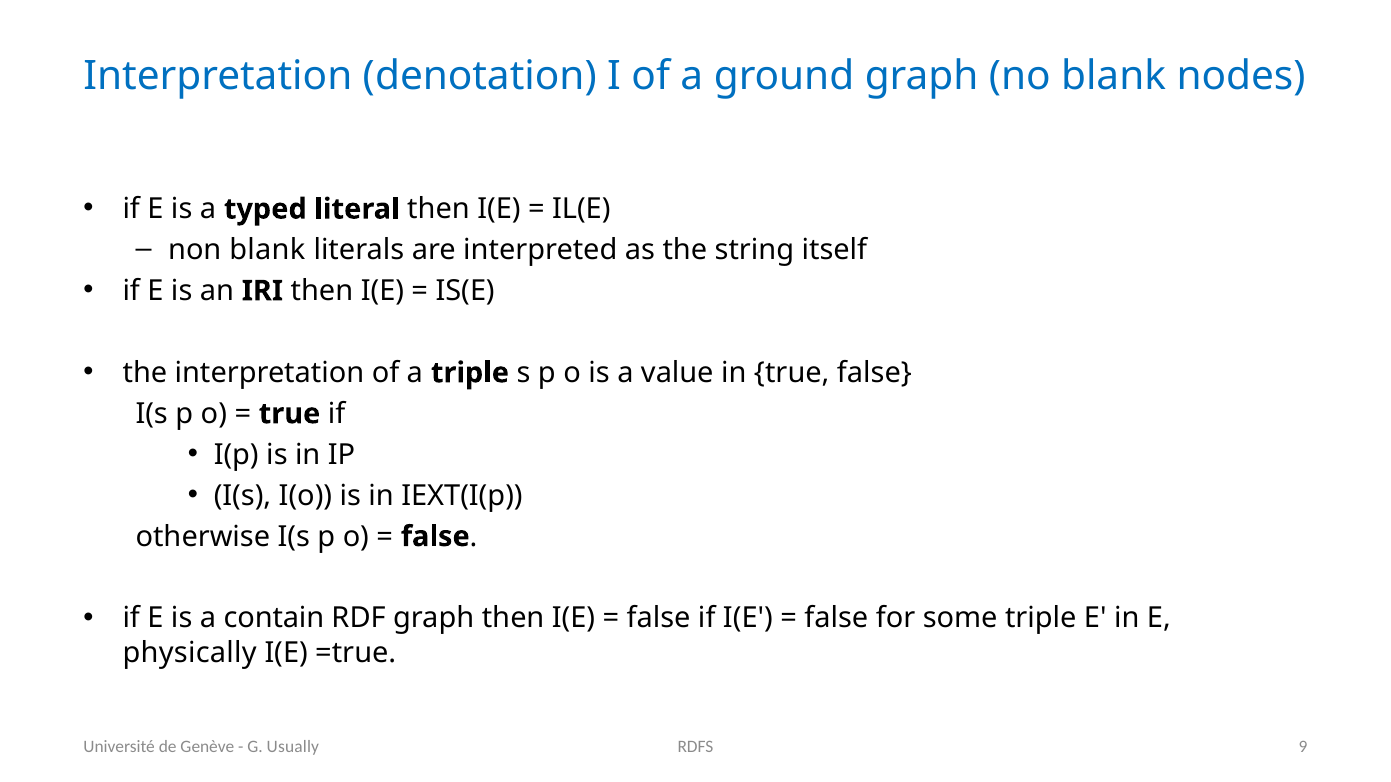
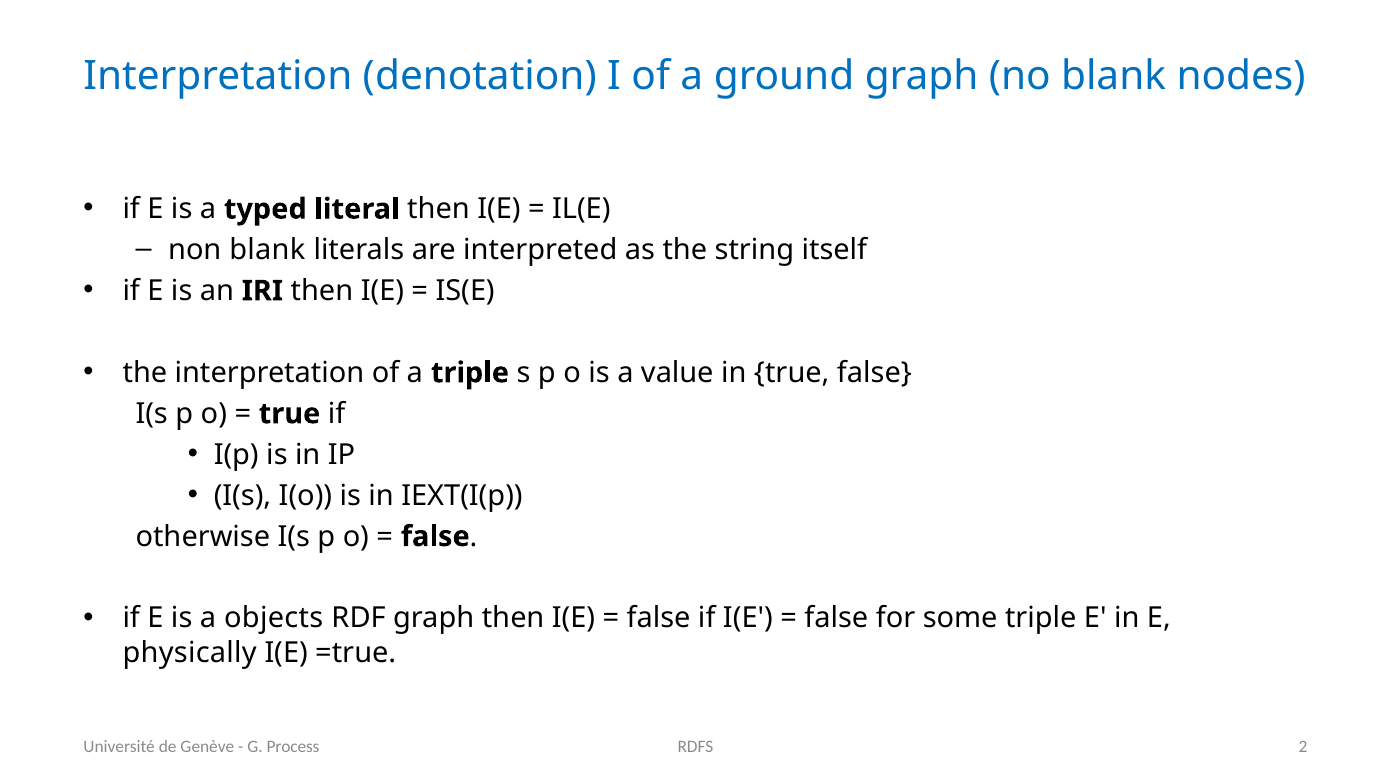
contain: contain -> objects (274, 619)
Usually: Usually -> Process (293, 747)
9: 9 -> 2 (1303, 747)
